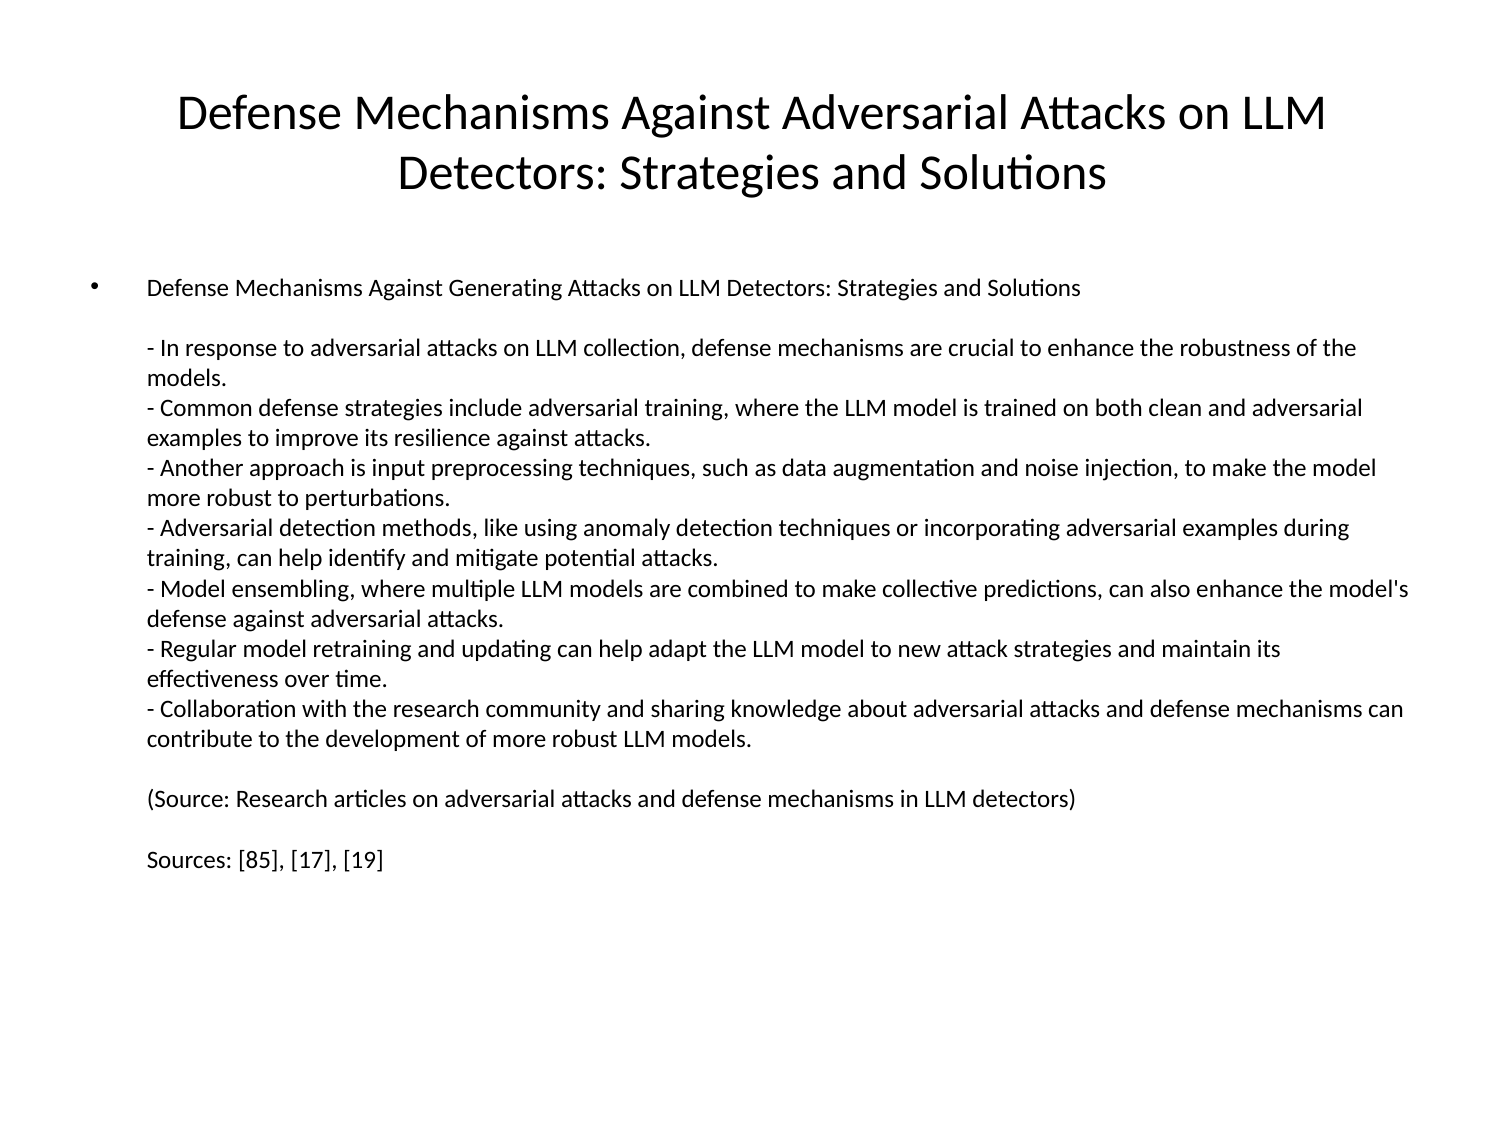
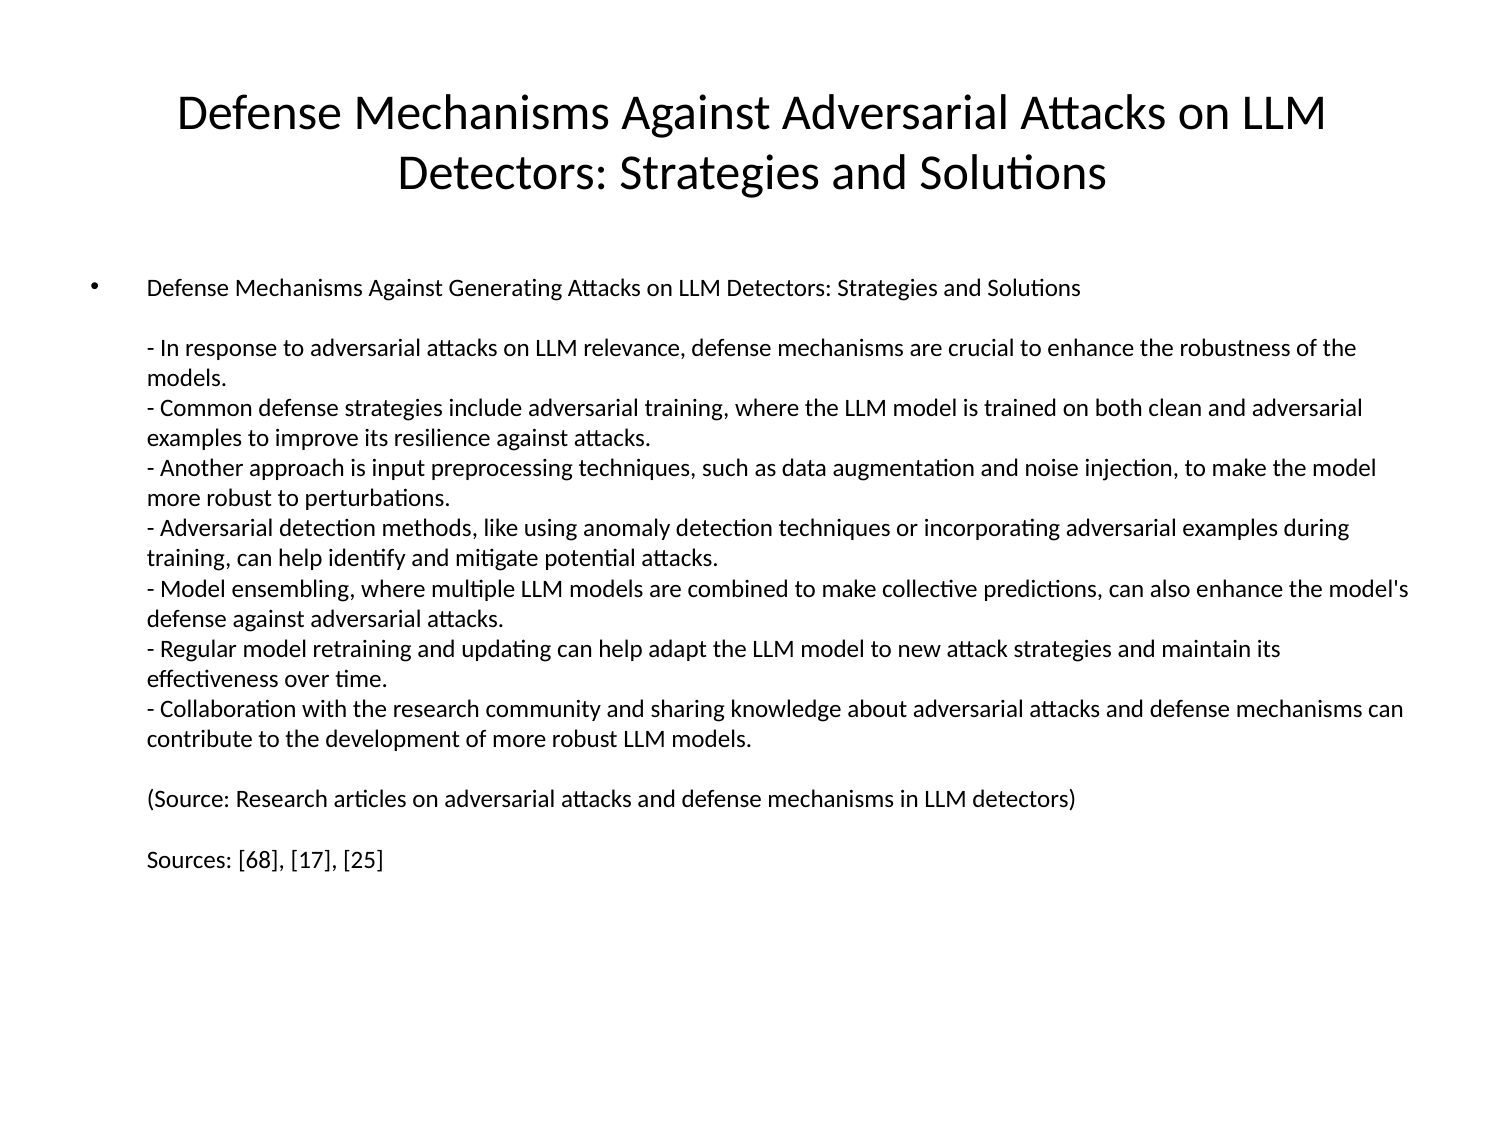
collection: collection -> relevance (635, 348)
85: 85 -> 68 (261, 860)
19: 19 -> 25 (363, 860)
